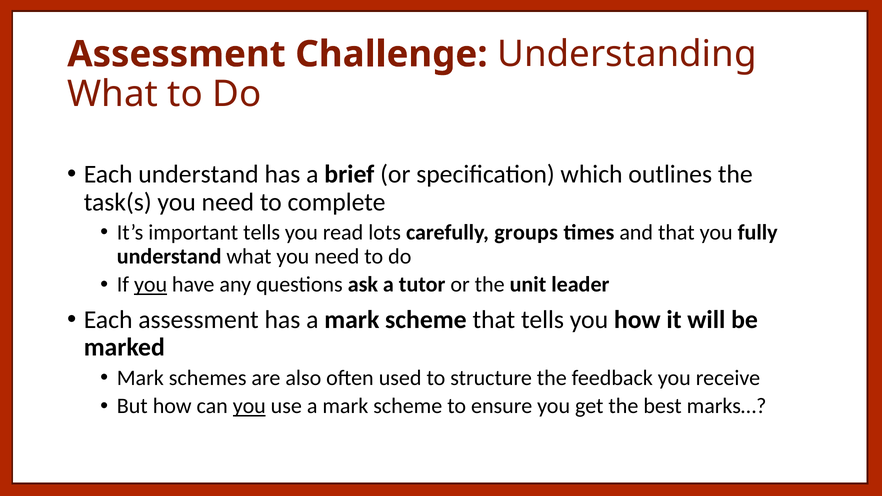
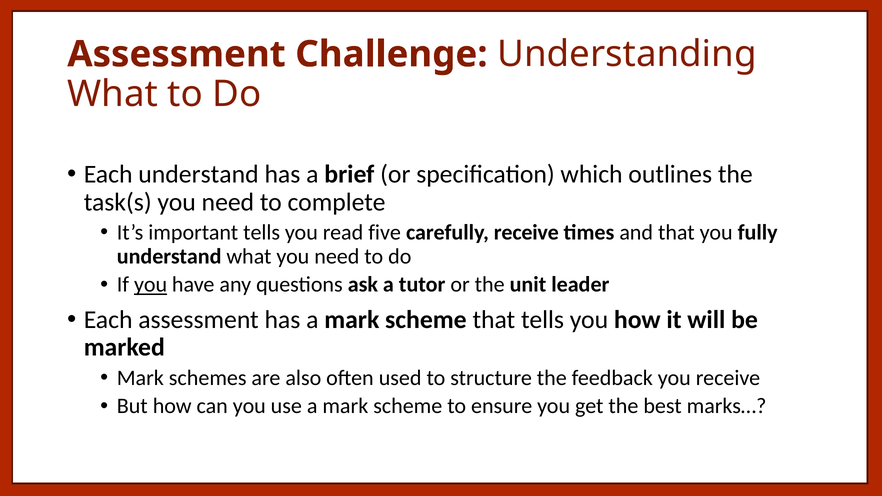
lots: lots -> five (385, 233)
carefully groups: groups -> receive (526, 233)
you underline: present -> none (249, 406)
